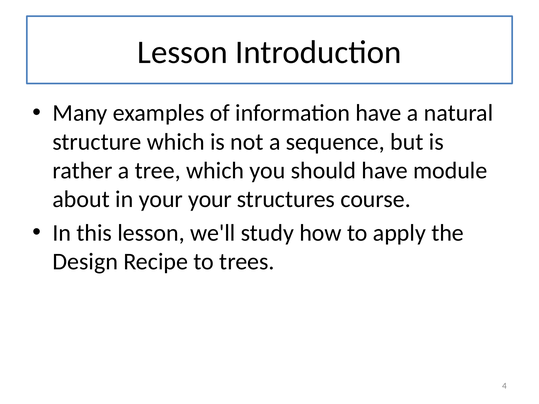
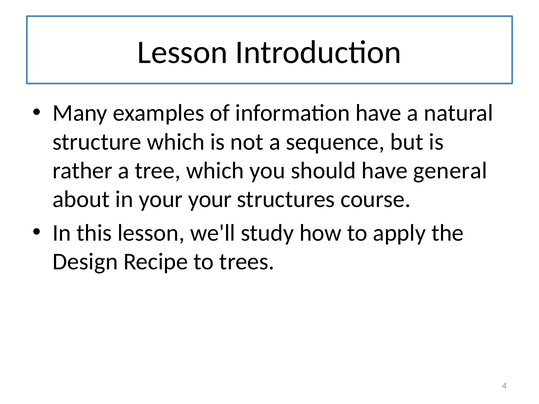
module: module -> general (450, 171)
